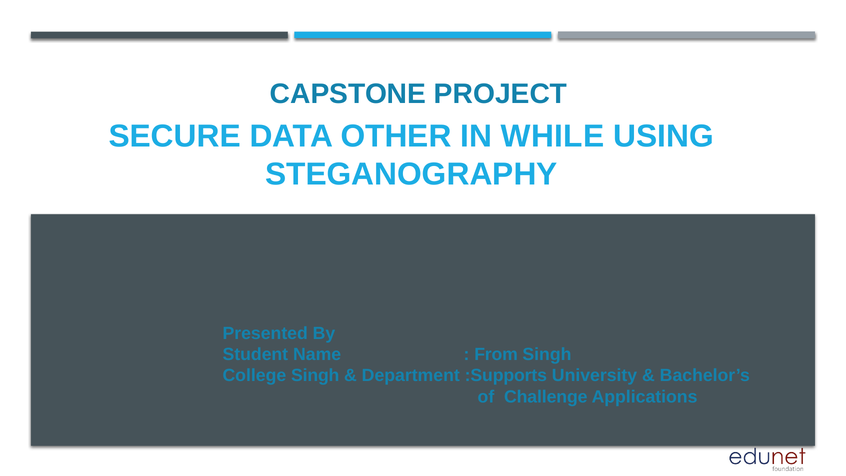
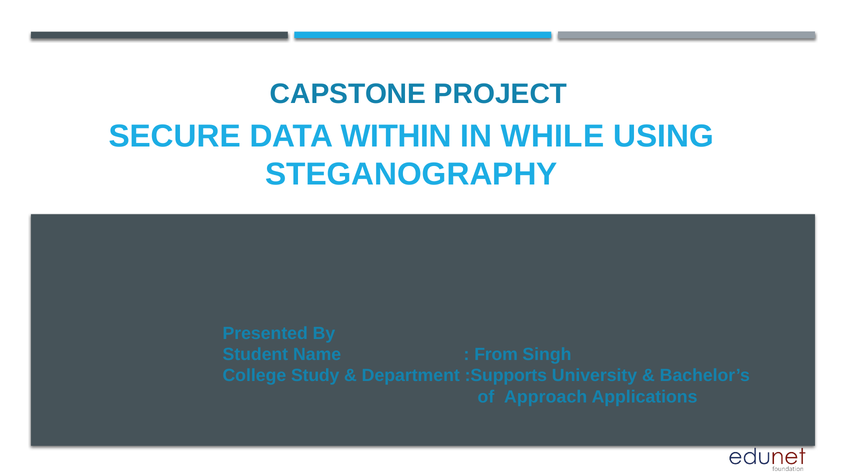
OTHER: OTHER -> WITHIN (396, 136)
College Singh: Singh -> Study (315, 375)
Challenge: Challenge -> Approach (546, 397)
